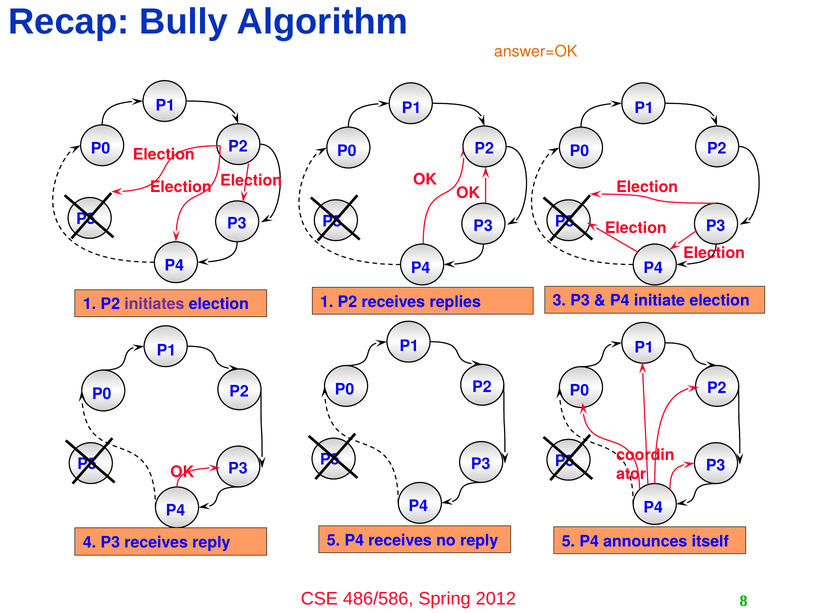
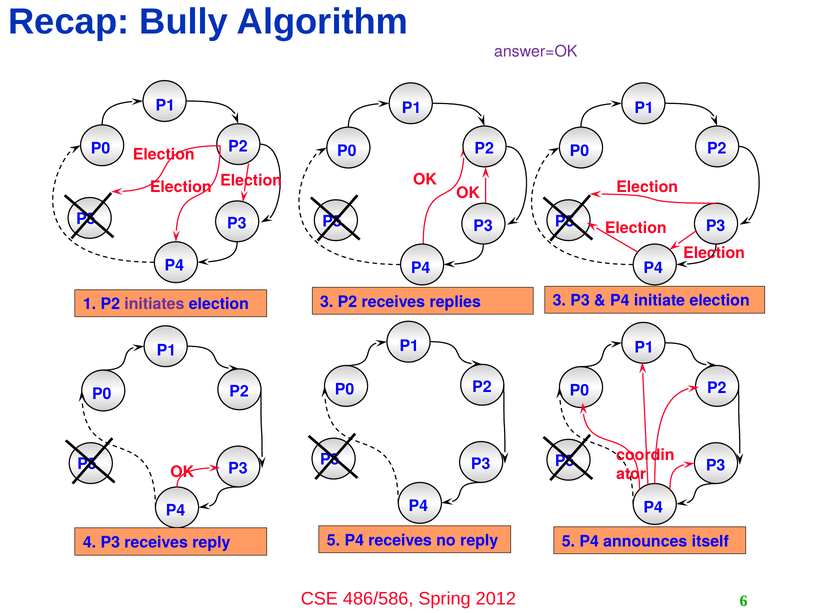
answer=OK colour: orange -> purple (536, 52)
election 1: 1 -> 3 (327, 302)
8: 8 -> 6 (744, 601)
